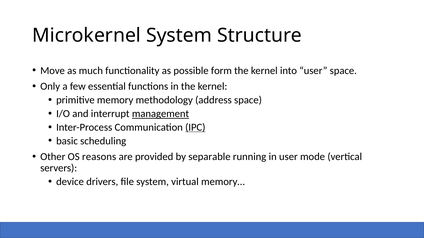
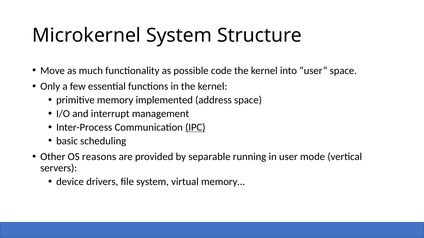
form: form -> code (221, 71)
methodology: methodology -> implemented (164, 100)
management underline: present -> none (160, 114)
